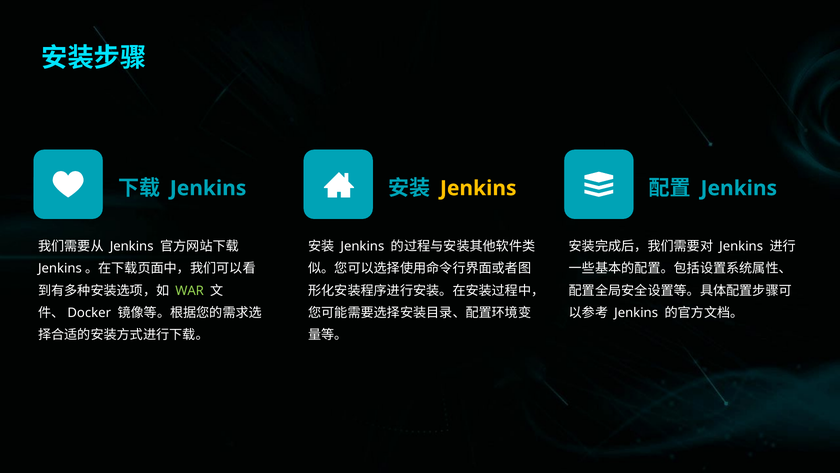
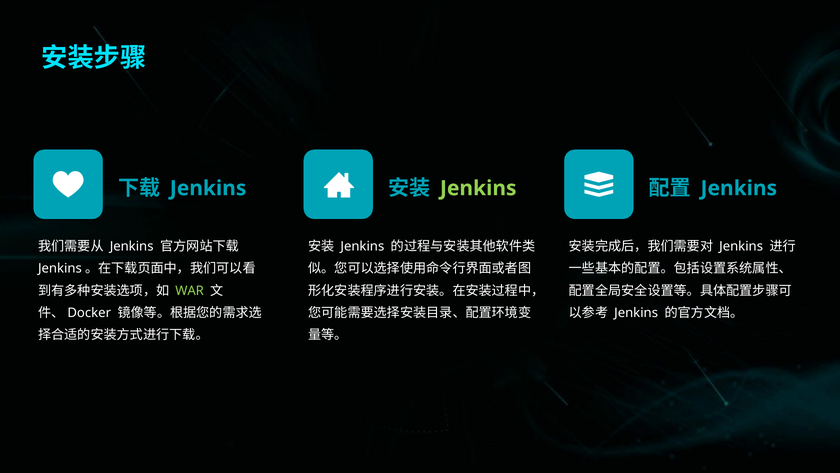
Jenkins colour: yellow -> light green (478, 188)
